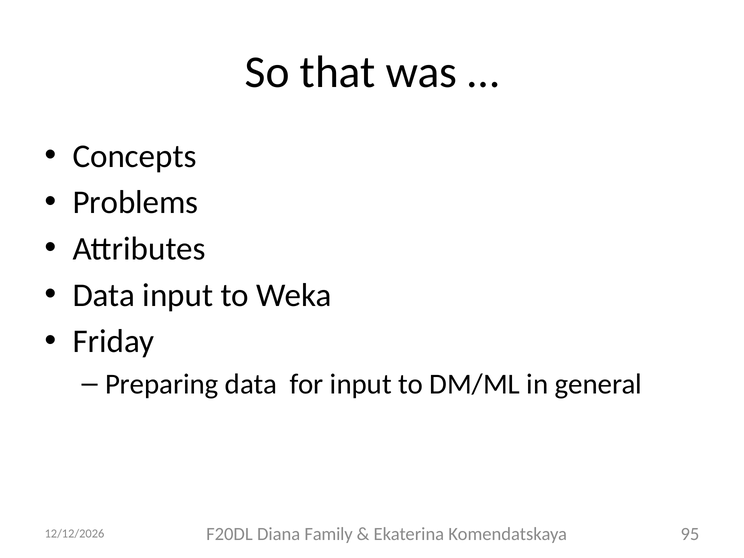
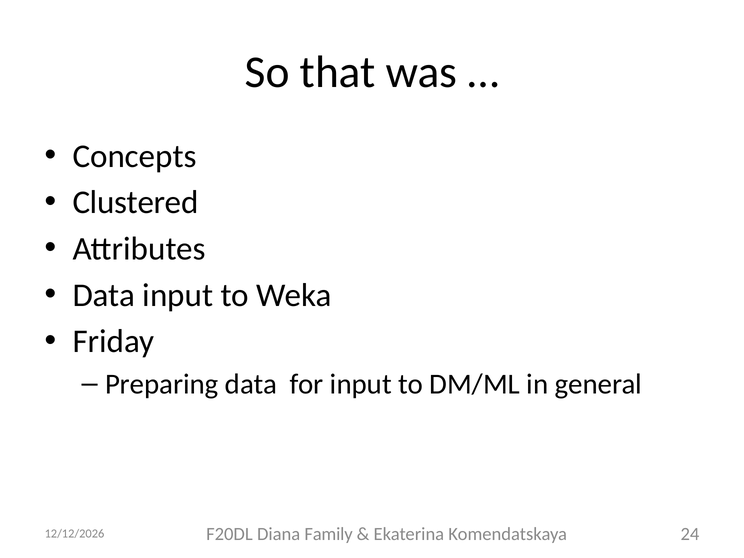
Problems: Problems -> Clustered (135, 202)
95: 95 -> 24 (690, 534)
